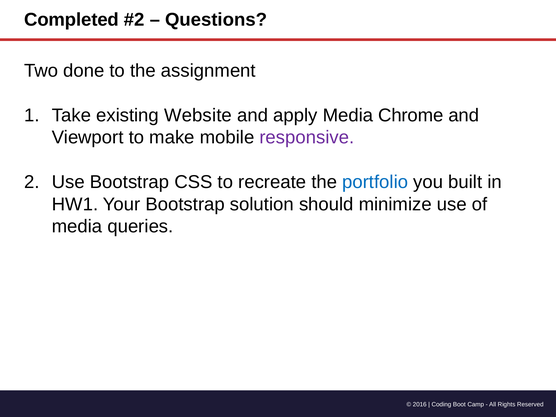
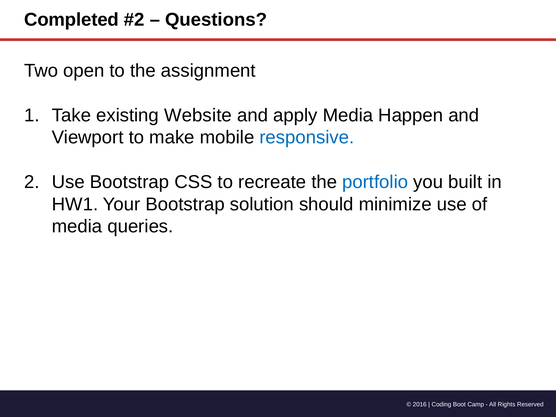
done: done -> open (84, 71)
Chrome: Chrome -> Happen (411, 115)
responsive colour: purple -> blue (307, 138)
